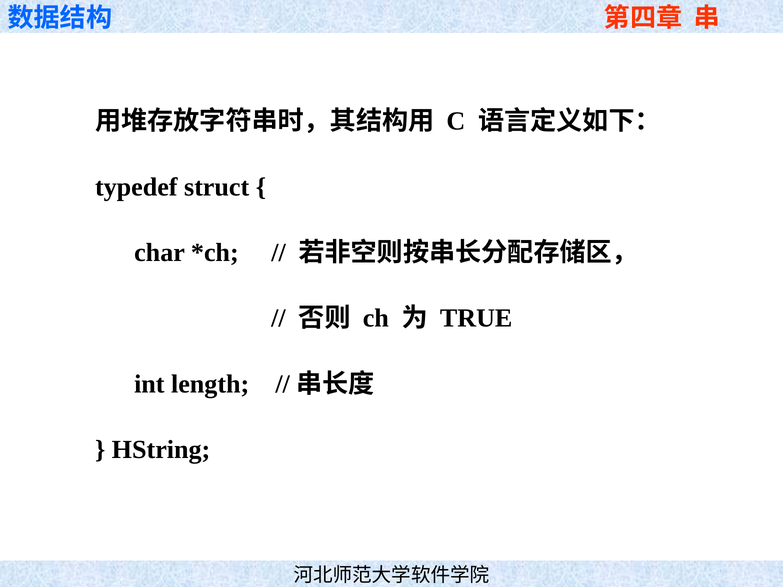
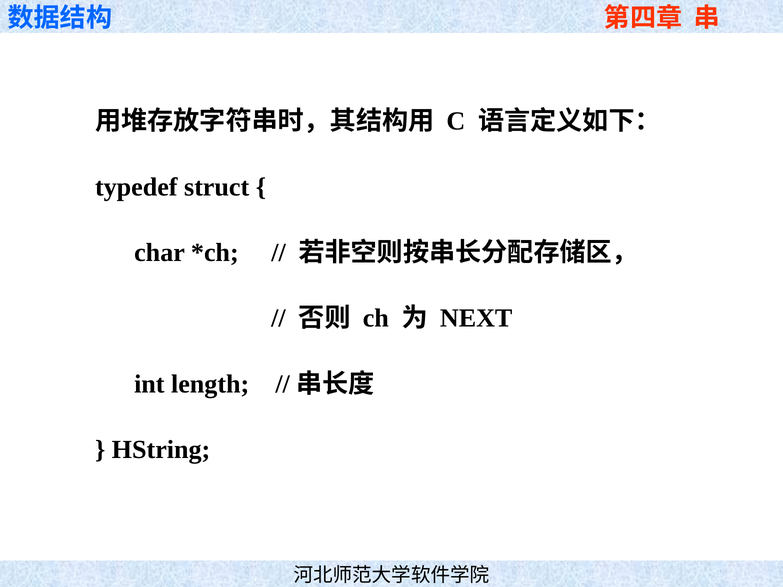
TRUE: TRUE -> NEXT (476, 319)
